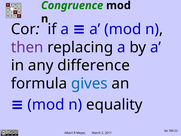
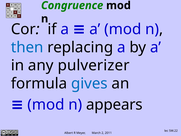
then colour: purple -> blue (27, 47)
difference: difference -> pulverizer (94, 65)
equality: equality -> appears (114, 105)
